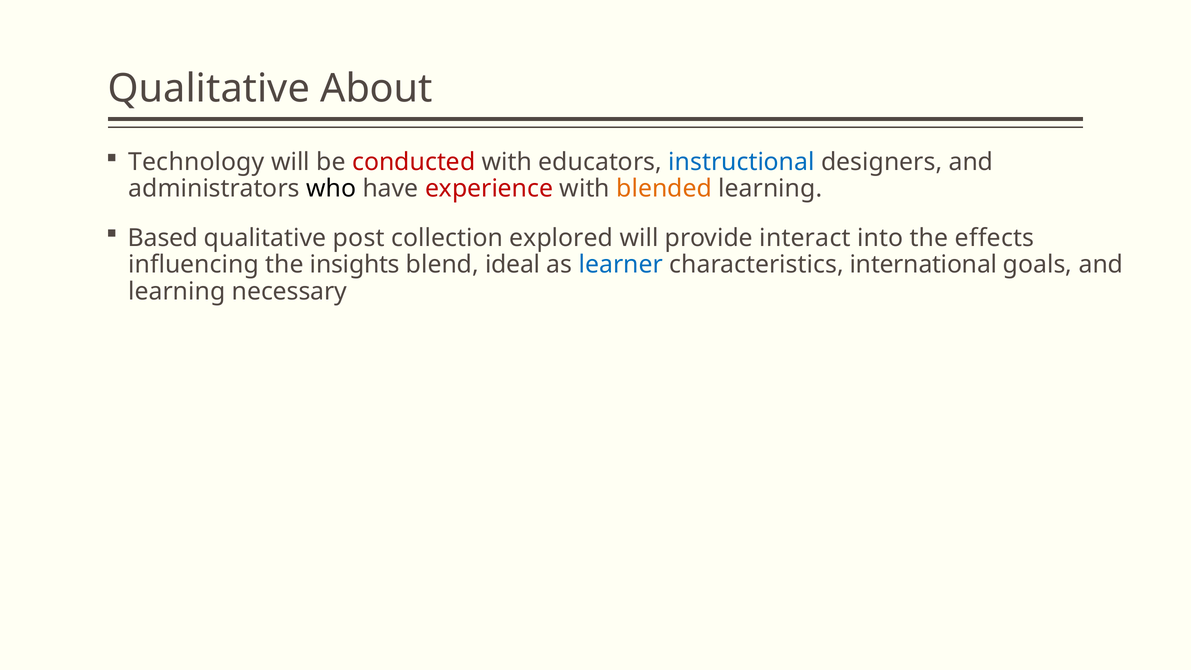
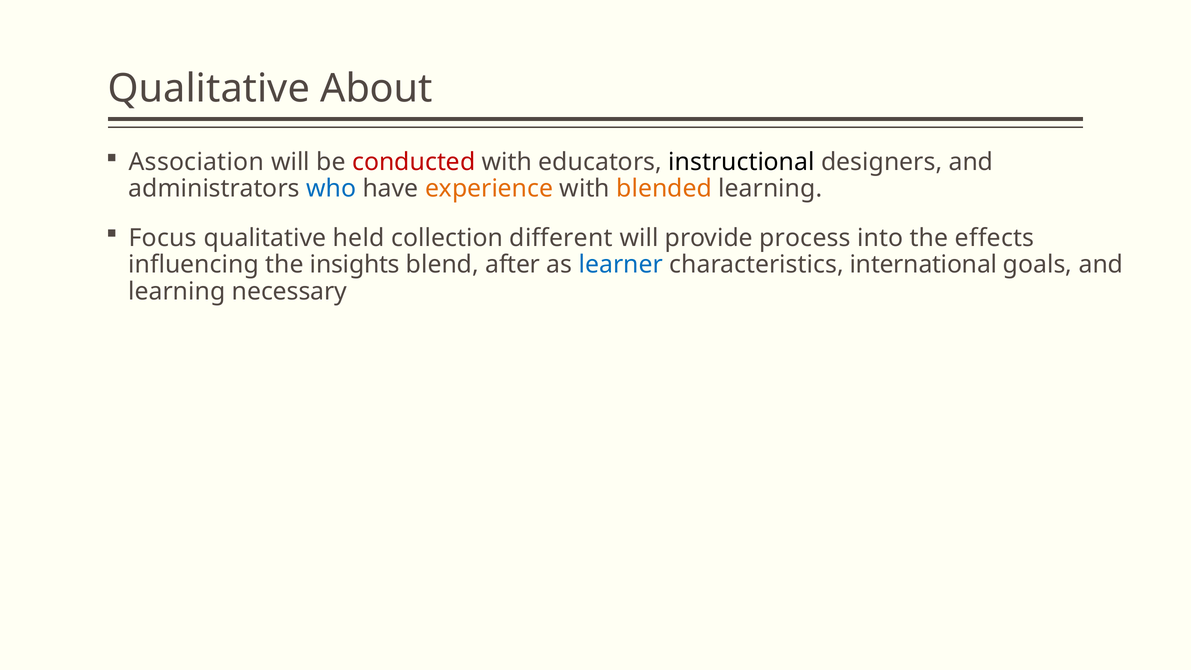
Technology: Technology -> Association (196, 162)
instructional colour: blue -> black (742, 162)
who colour: black -> blue (331, 189)
experience colour: red -> orange (489, 189)
Based: Based -> Focus (163, 238)
post: post -> held (359, 238)
explored: explored -> different (561, 238)
interact: interact -> process (805, 238)
ideal: ideal -> after (513, 265)
